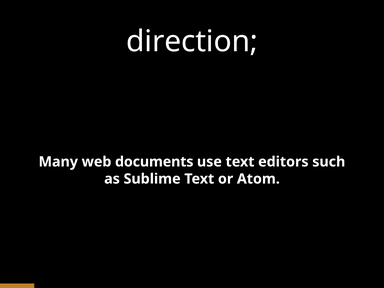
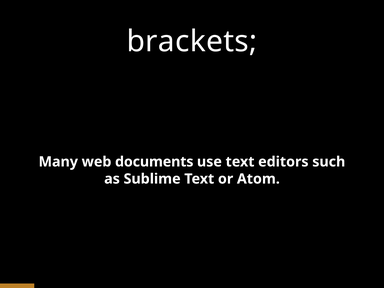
direction: direction -> brackets (192, 41)
